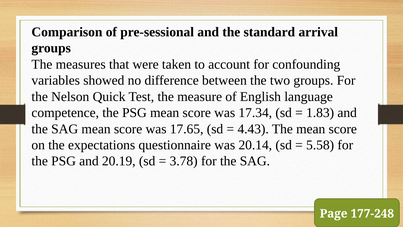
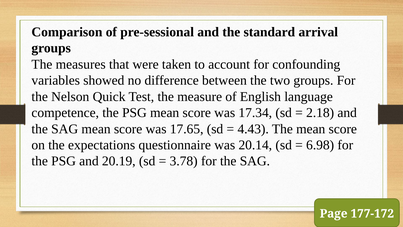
1.83: 1.83 -> 2.18 (320, 113)
5.58: 5.58 -> 6.98 (320, 145)
177-248: 177-248 -> 177-172 (372, 213)
